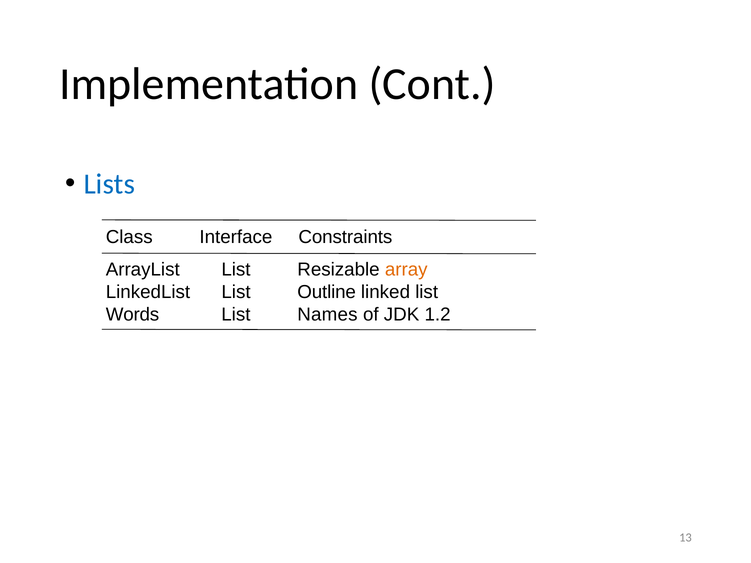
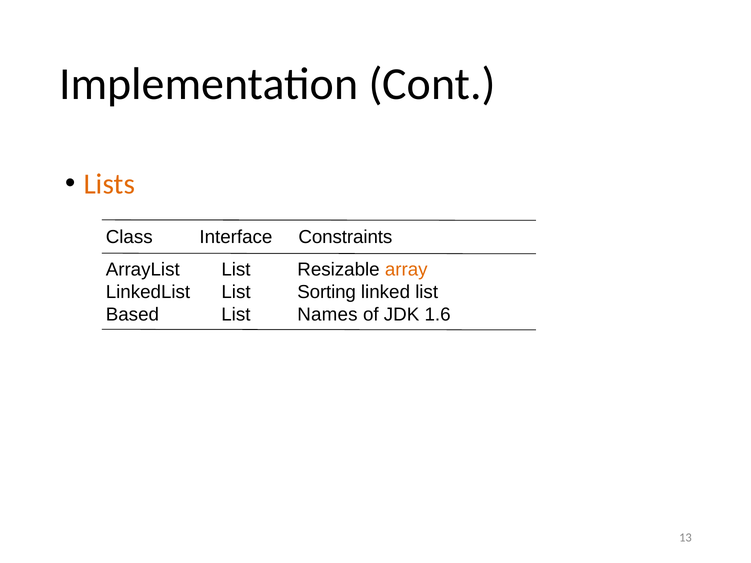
Lists colour: blue -> orange (109, 184)
Outline: Outline -> Sorting (327, 292)
Words: Words -> Based (132, 315)
1.2: 1.2 -> 1.6 (438, 315)
